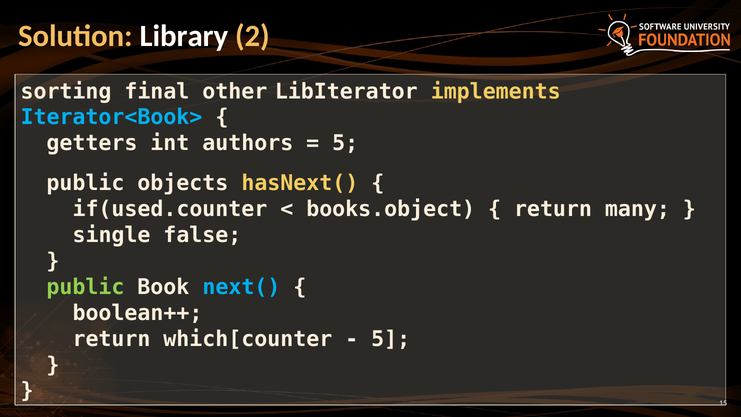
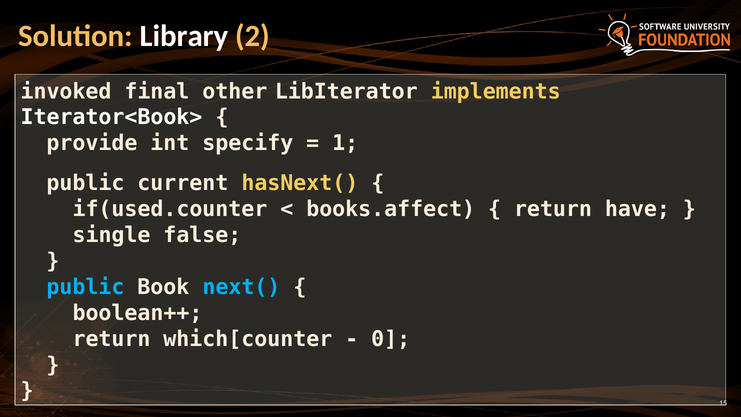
sorting: sorting -> invoked (66, 91)
Iterator<Book> colour: light blue -> white (111, 117)
getters: getters -> provide (92, 143)
authors: authors -> specify (248, 143)
5: 5 -> 1 (345, 143)
objects: objects -> current (183, 183)
books.object: books.object -> books.affect (391, 209)
many: many -> have (637, 209)
public colour: light green -> light blue (85, 287)
5: 5 -> 0 (391, 339)
